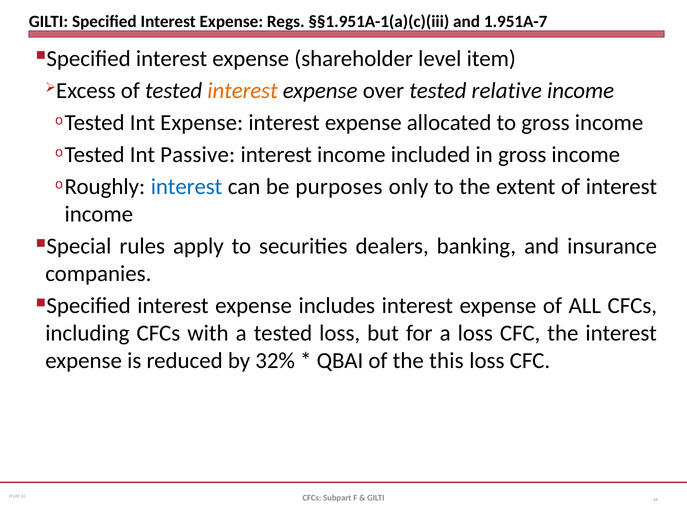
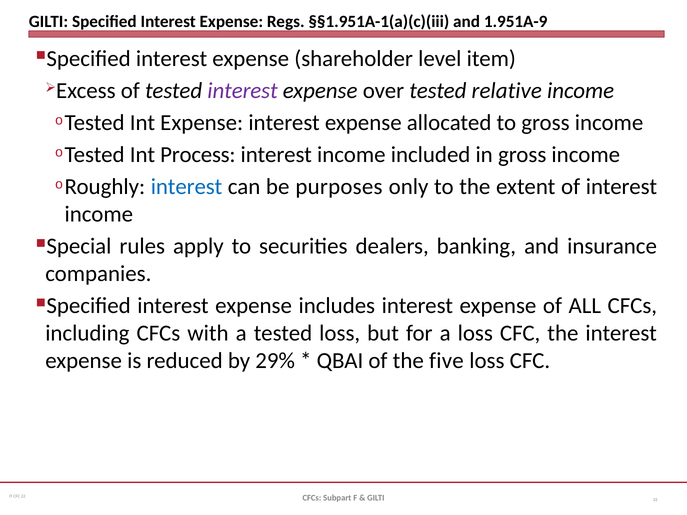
1.951A-7: 1.951A-7 -> 1.951A-9 (516, 21)
interest colour: orange -> purple (243, 91)
Passive: Passive -> Process (198, 155)
32%: 32% -> 29% (275, 361)
this: this -> five (446, 361)
